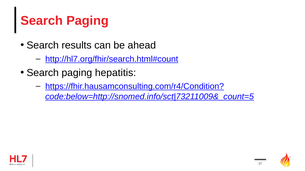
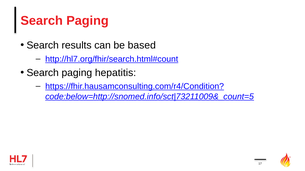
ahead: ahead -> based (142, 46)
